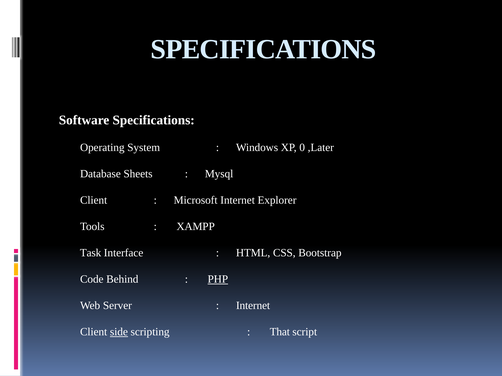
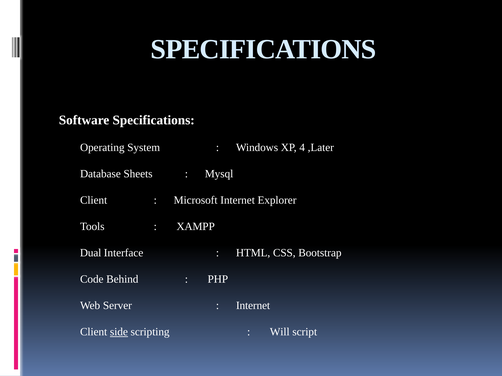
0: 0 -> 4 (302, 148)
Task: Task -> Dual (91, 253)
PHP underline: present -> none (218, 280)
That: That -> Will (280, 332)
